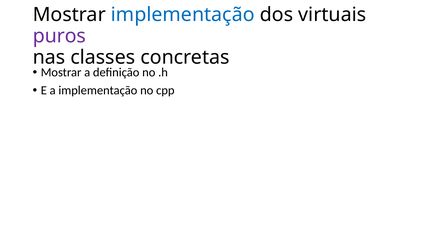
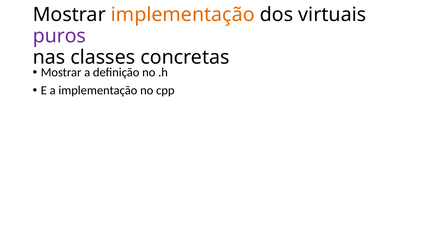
implementação colour: blue -> orange (183, 15)
